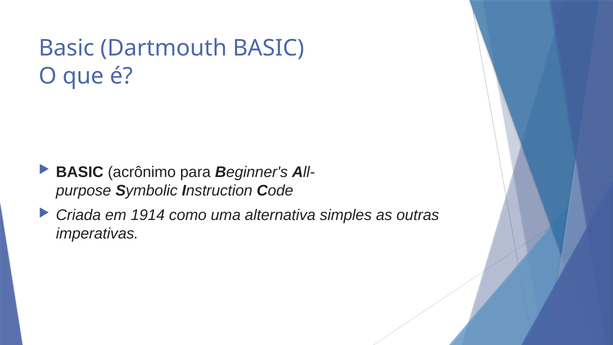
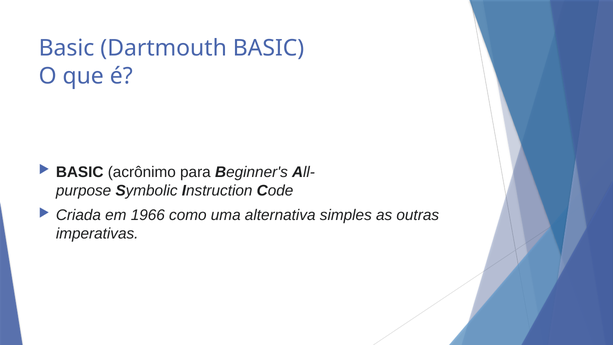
1914: 1914 -> 1966 (148, 215)
